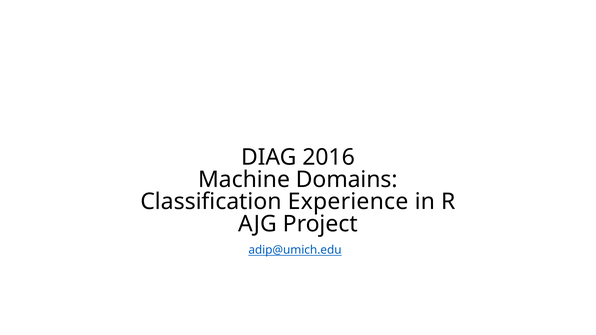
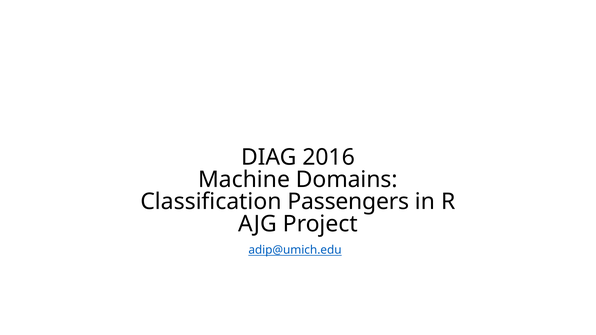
Experience: Experience -> Passengers (348, 202)
